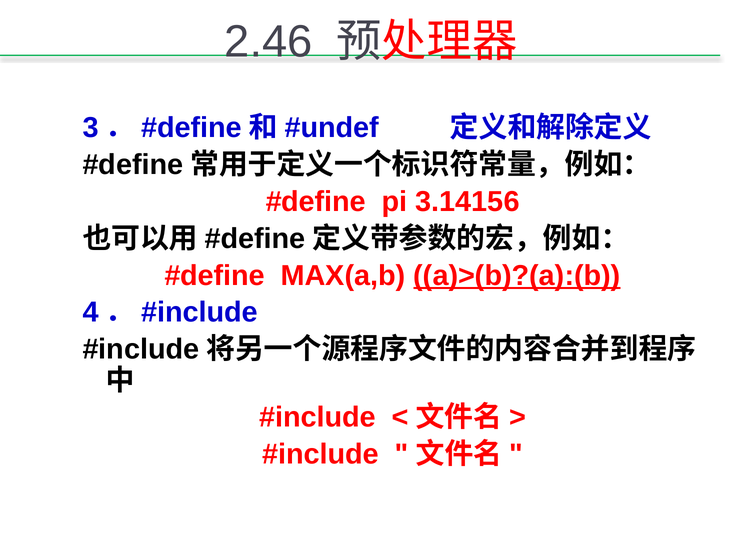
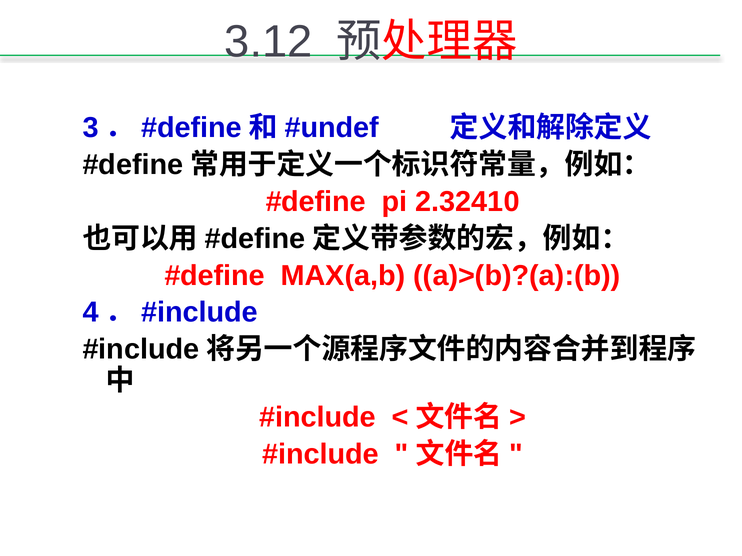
2.46: 2.46 -> 3.12 (268, 42)
3.14156: 3.14156 -> 2.32410 (467, 202)
a)>(b)?(a):(b underline: present -> none (517, 276)
